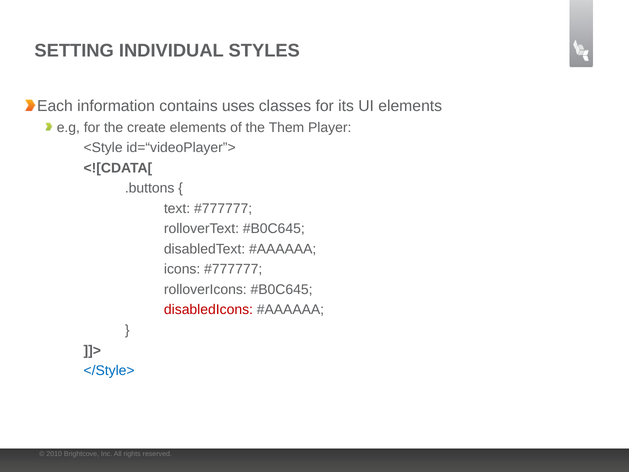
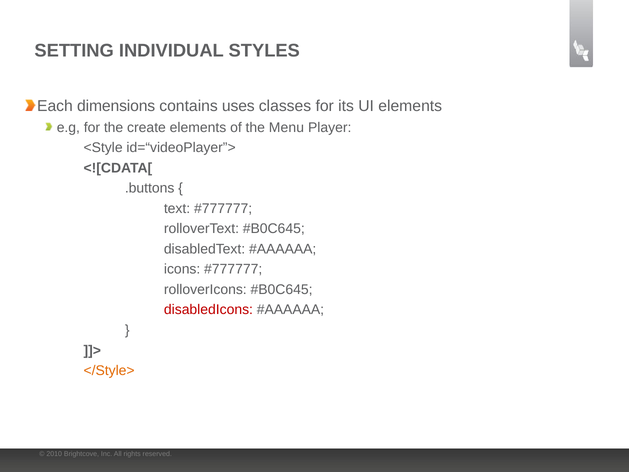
information: information -> dimensions (116, 106)
Them: Them -> Menu (286, 127)
</Style> colour: blue -> orange (109, 370)
